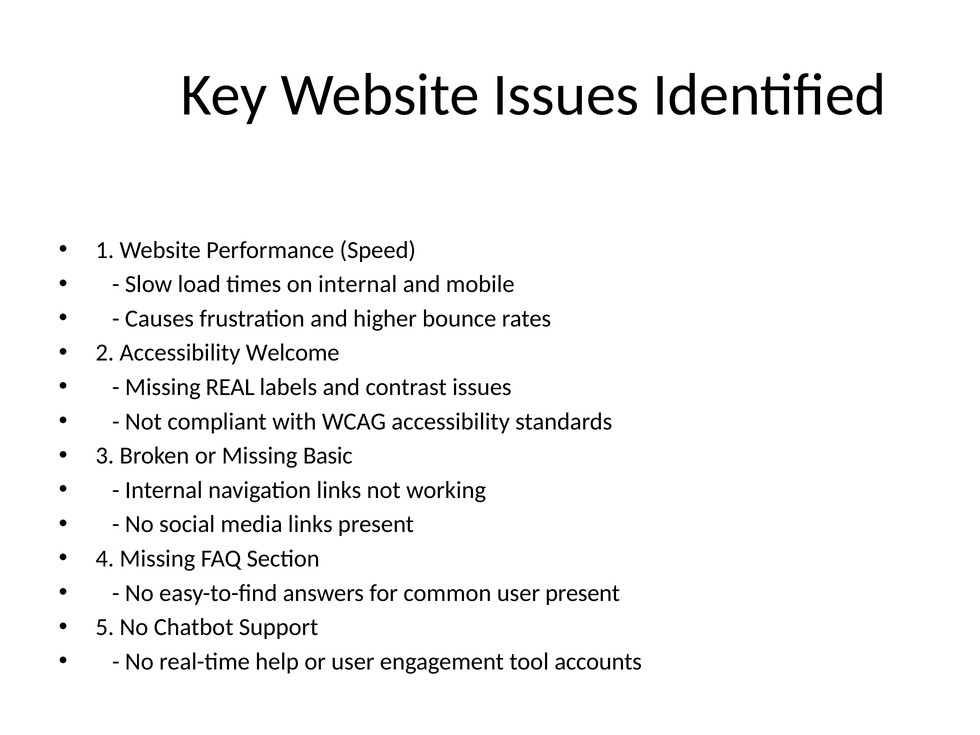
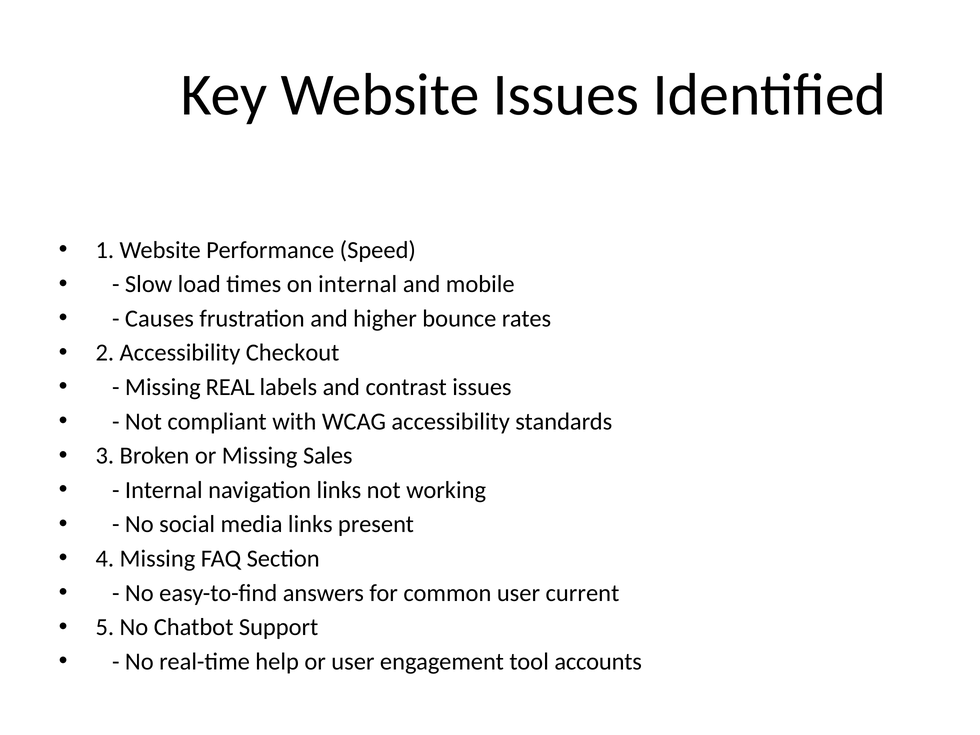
Welcome: Welcome -> Checkout (293, 353)
Basic: Basic -> Sales (328, 456)
user present: present -> current (582, 593)
